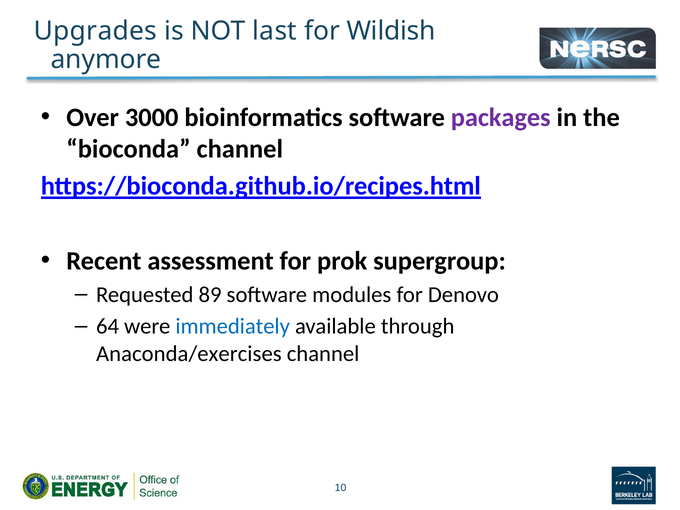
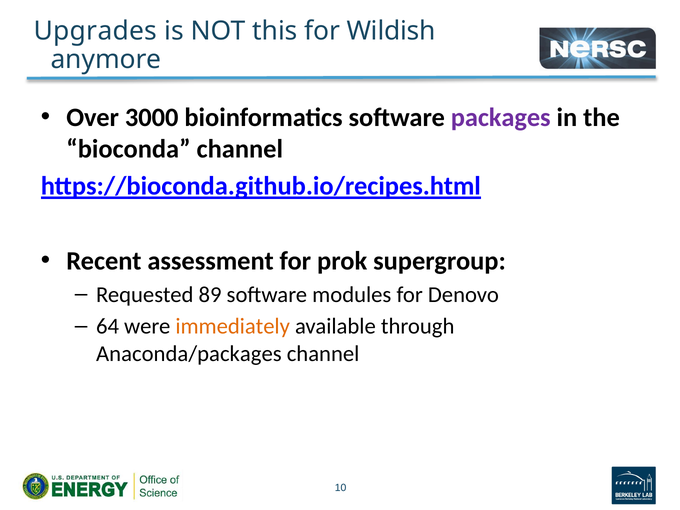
last: last -> this (275, 31)
immediately colour: blue -> orange (233, 326)
Anaconda/exercises: Anaconda/exercises -> Anaconda/packages (189, 354)
